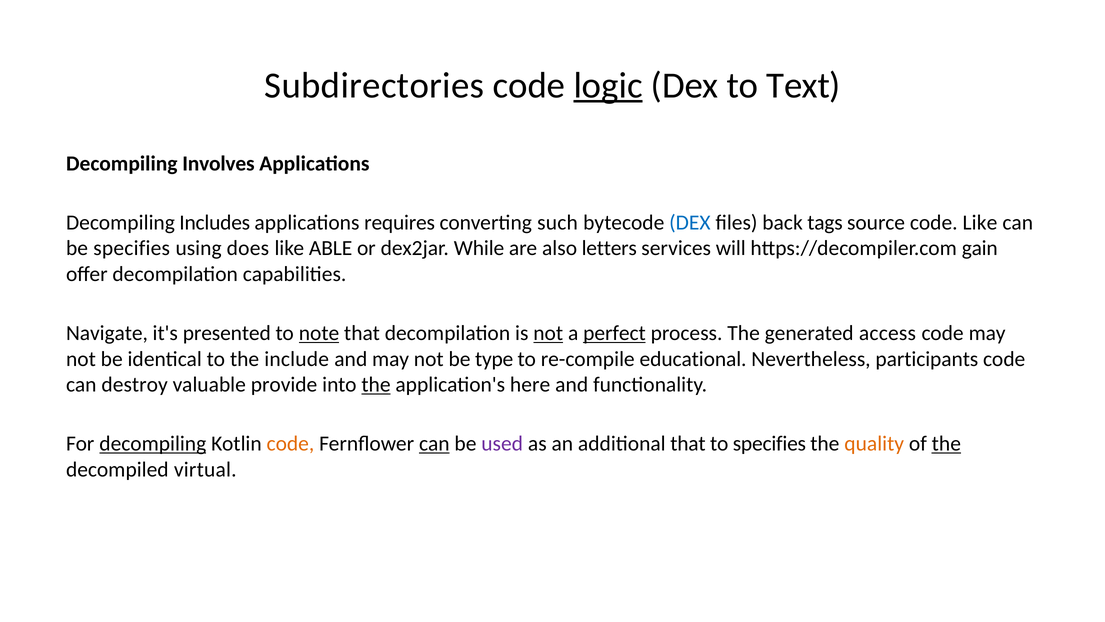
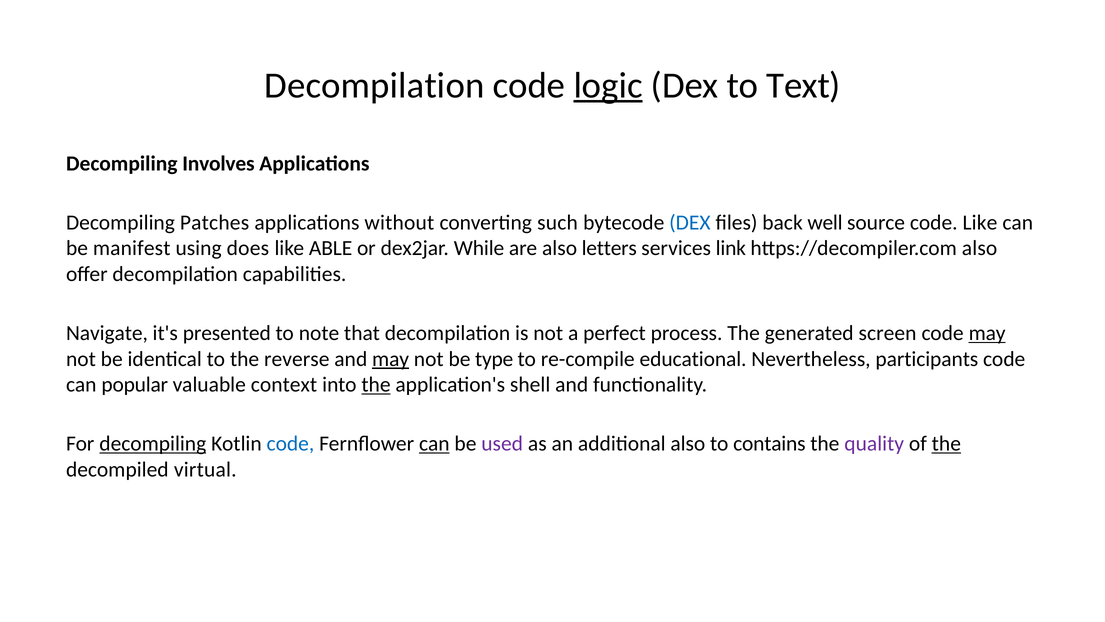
Subdirectories: Subdirectories -> Decompilation (374, 85)
Includes: Includes -> Patches (215, 222)
requires: requires -> without (399, 222)
tags: tags -> well (825, 222)
be specifies: specifies -> manifest (132, 248)
will: will -> link (731, 248)
https://decompiler.com gain: gain -> also (980, 248)
note underline: present -> none (319, 333)
not underline: present -> none (548, 333)
perfect underline: present -> none (614, 333)
access: access -> screen (888, 333)
may underline: none -> present (987, 333)
include: include -> reverse (297, 359)
may underline: none -> present (391, 359)
destroy: destroy -> popular (135, 385)
provide: provide -> context (284, 385)
here: here -> shell (530, 385)
code colour: orange -> blue (290, 444)
additional that: that -> also (688, 444)
to specifies: specifies -> contains (769, 444)
quality colour: orange -> purple (874, 444)
